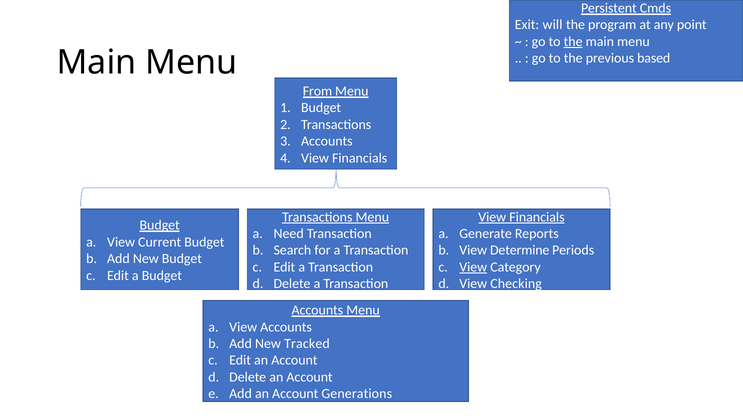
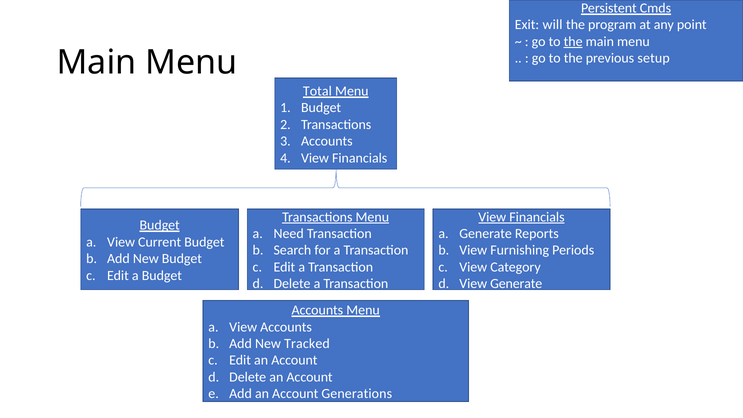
based: based -> setup (654, 58)
From: From -> Total (317, 91)
Determine: Determine -> Furnishing (520, 250)
View underline: present -> none (473, 267)
View Checking: Checking -> Generate (516, 284)
